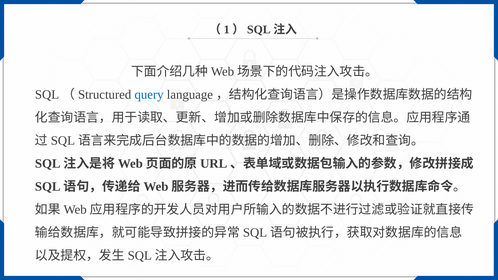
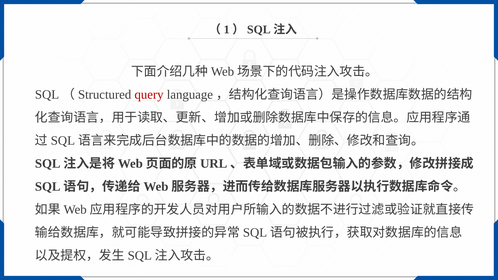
query colour: blue -> red (149, 95)
